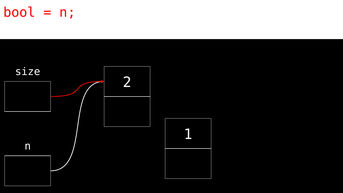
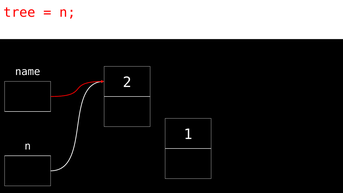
bool: bool -> tree (19, 12)
size: size -> name (28, 72)
